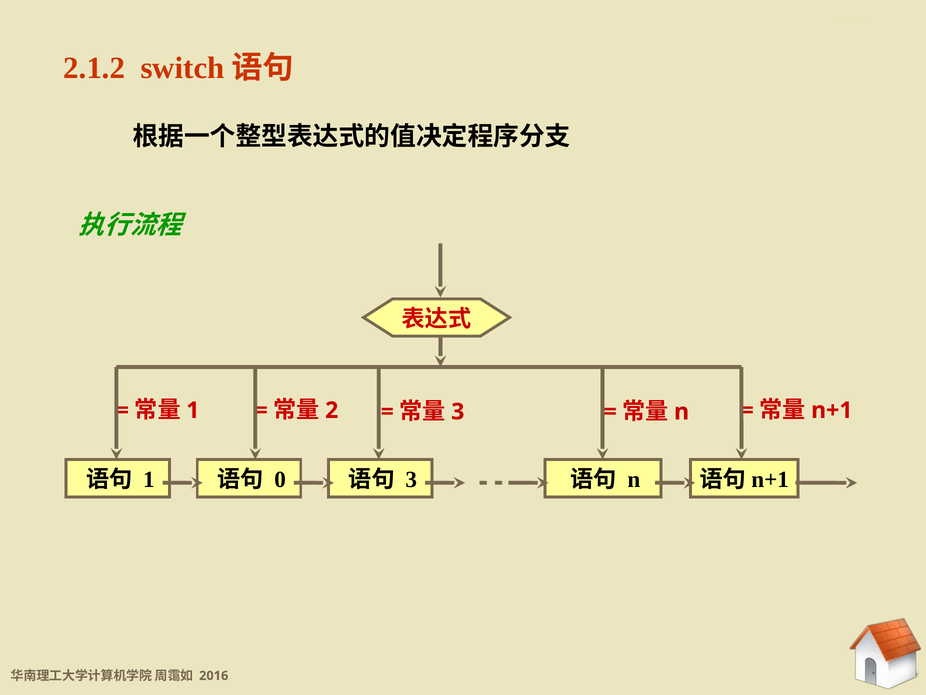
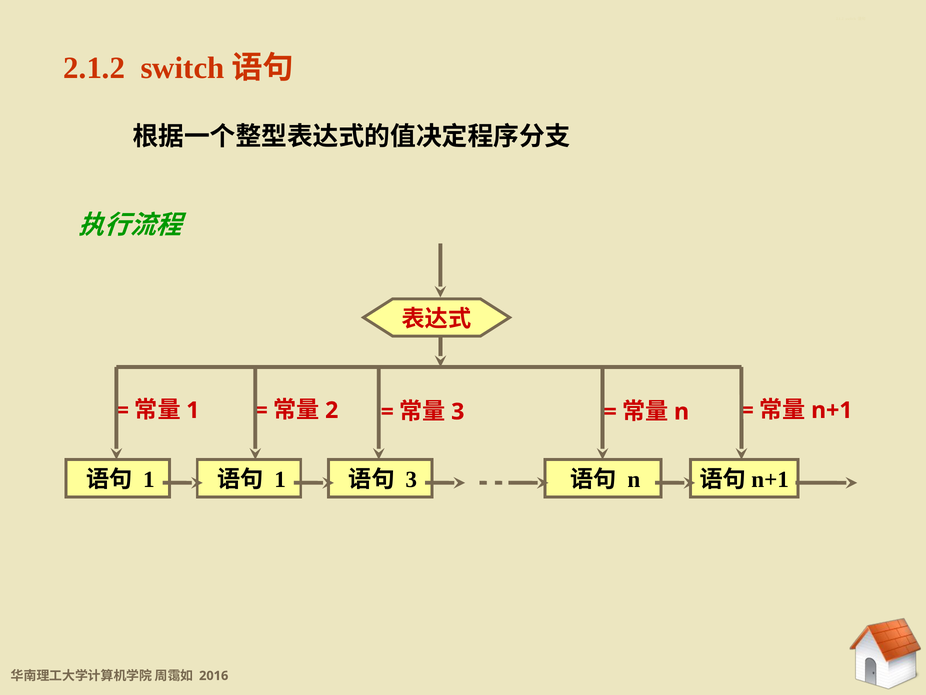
0: 0 -> 1 (280, 479)
